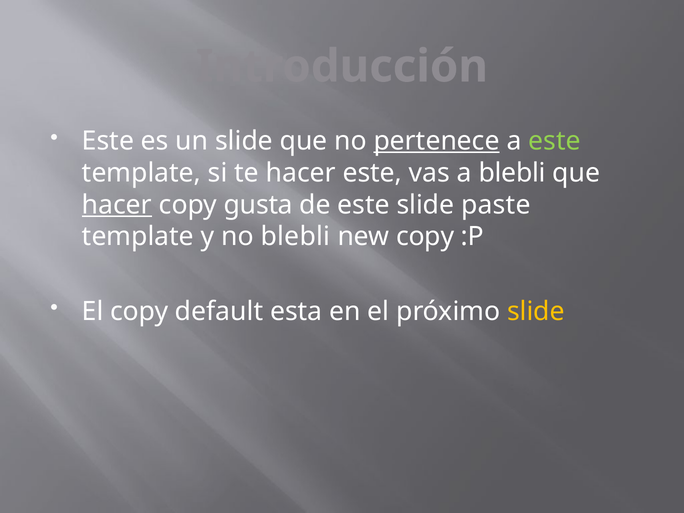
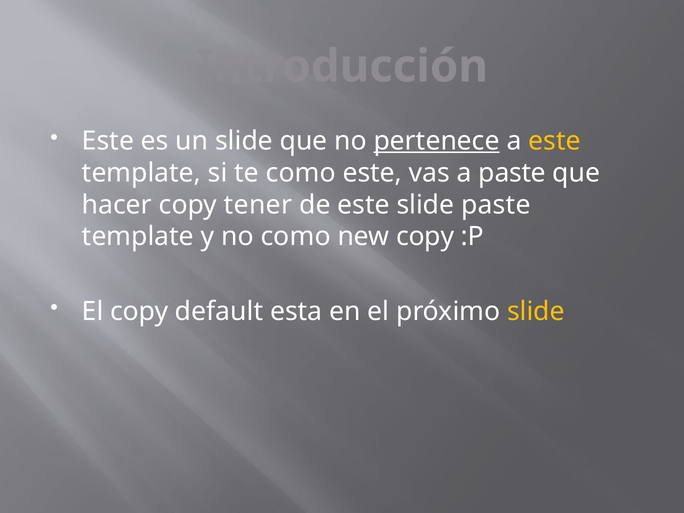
este colour: light green -> yellow (554, 141)
te hacer: hacer -> como (301, 173)
a blebli: blebli -> paste (512, 173)
hacer underline: present -> none (117, 205)
gusta: gusta -> tener (258, 205)
no blebli: blebli -> como (296, 237)
